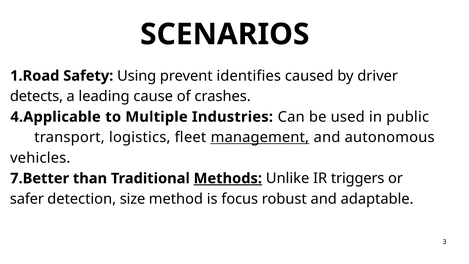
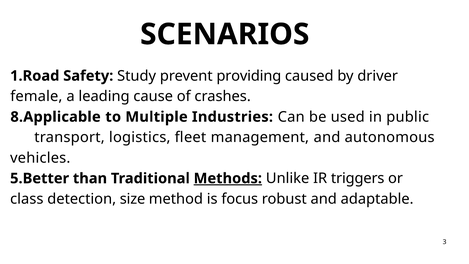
Using: Using -> Study (137, 76)
identifies: identifies -> providing (249, 76)
detects: detects -> female (36, 96)
4.Applicable: 4.Applicable -> 8.Applicable (56, 117)
management underline: present -> none (260, 137)
7.Better: 7.Better -> 5.Better (40, 178)
safer: safer -> class (27, 199)
